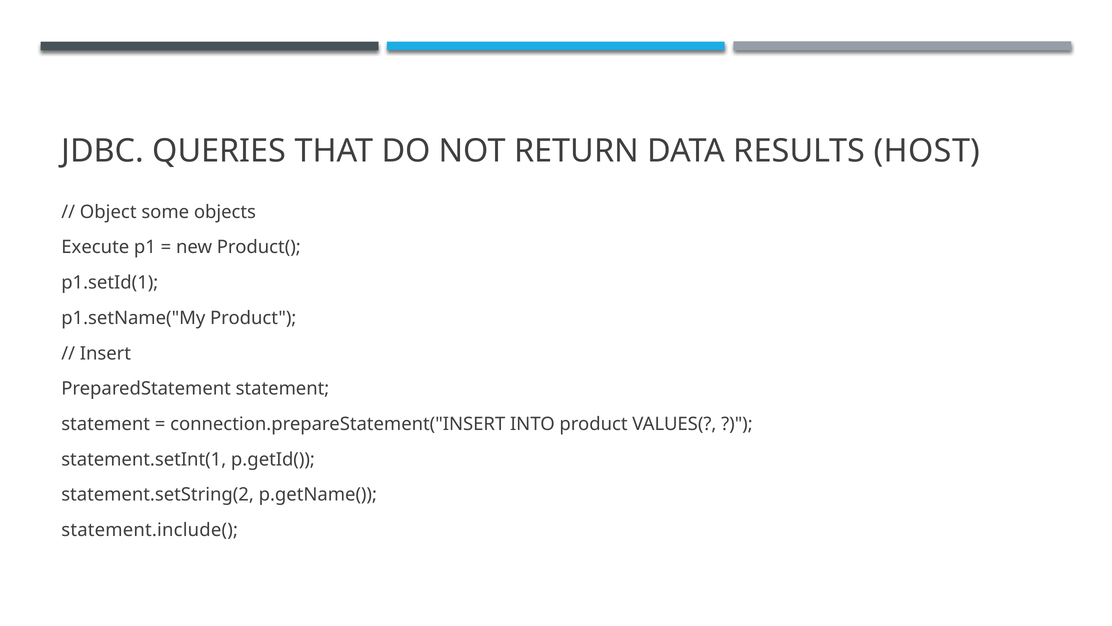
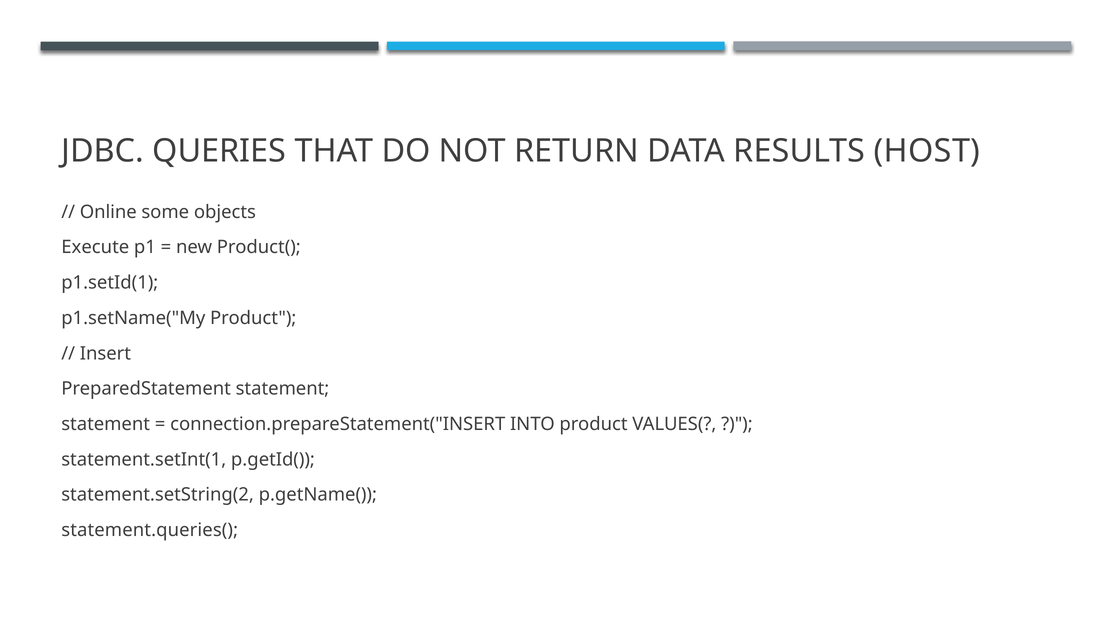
Object: Object -> Online (108, 212)
statement.include(: statement.include( -> statement.queries( (150, 530)
